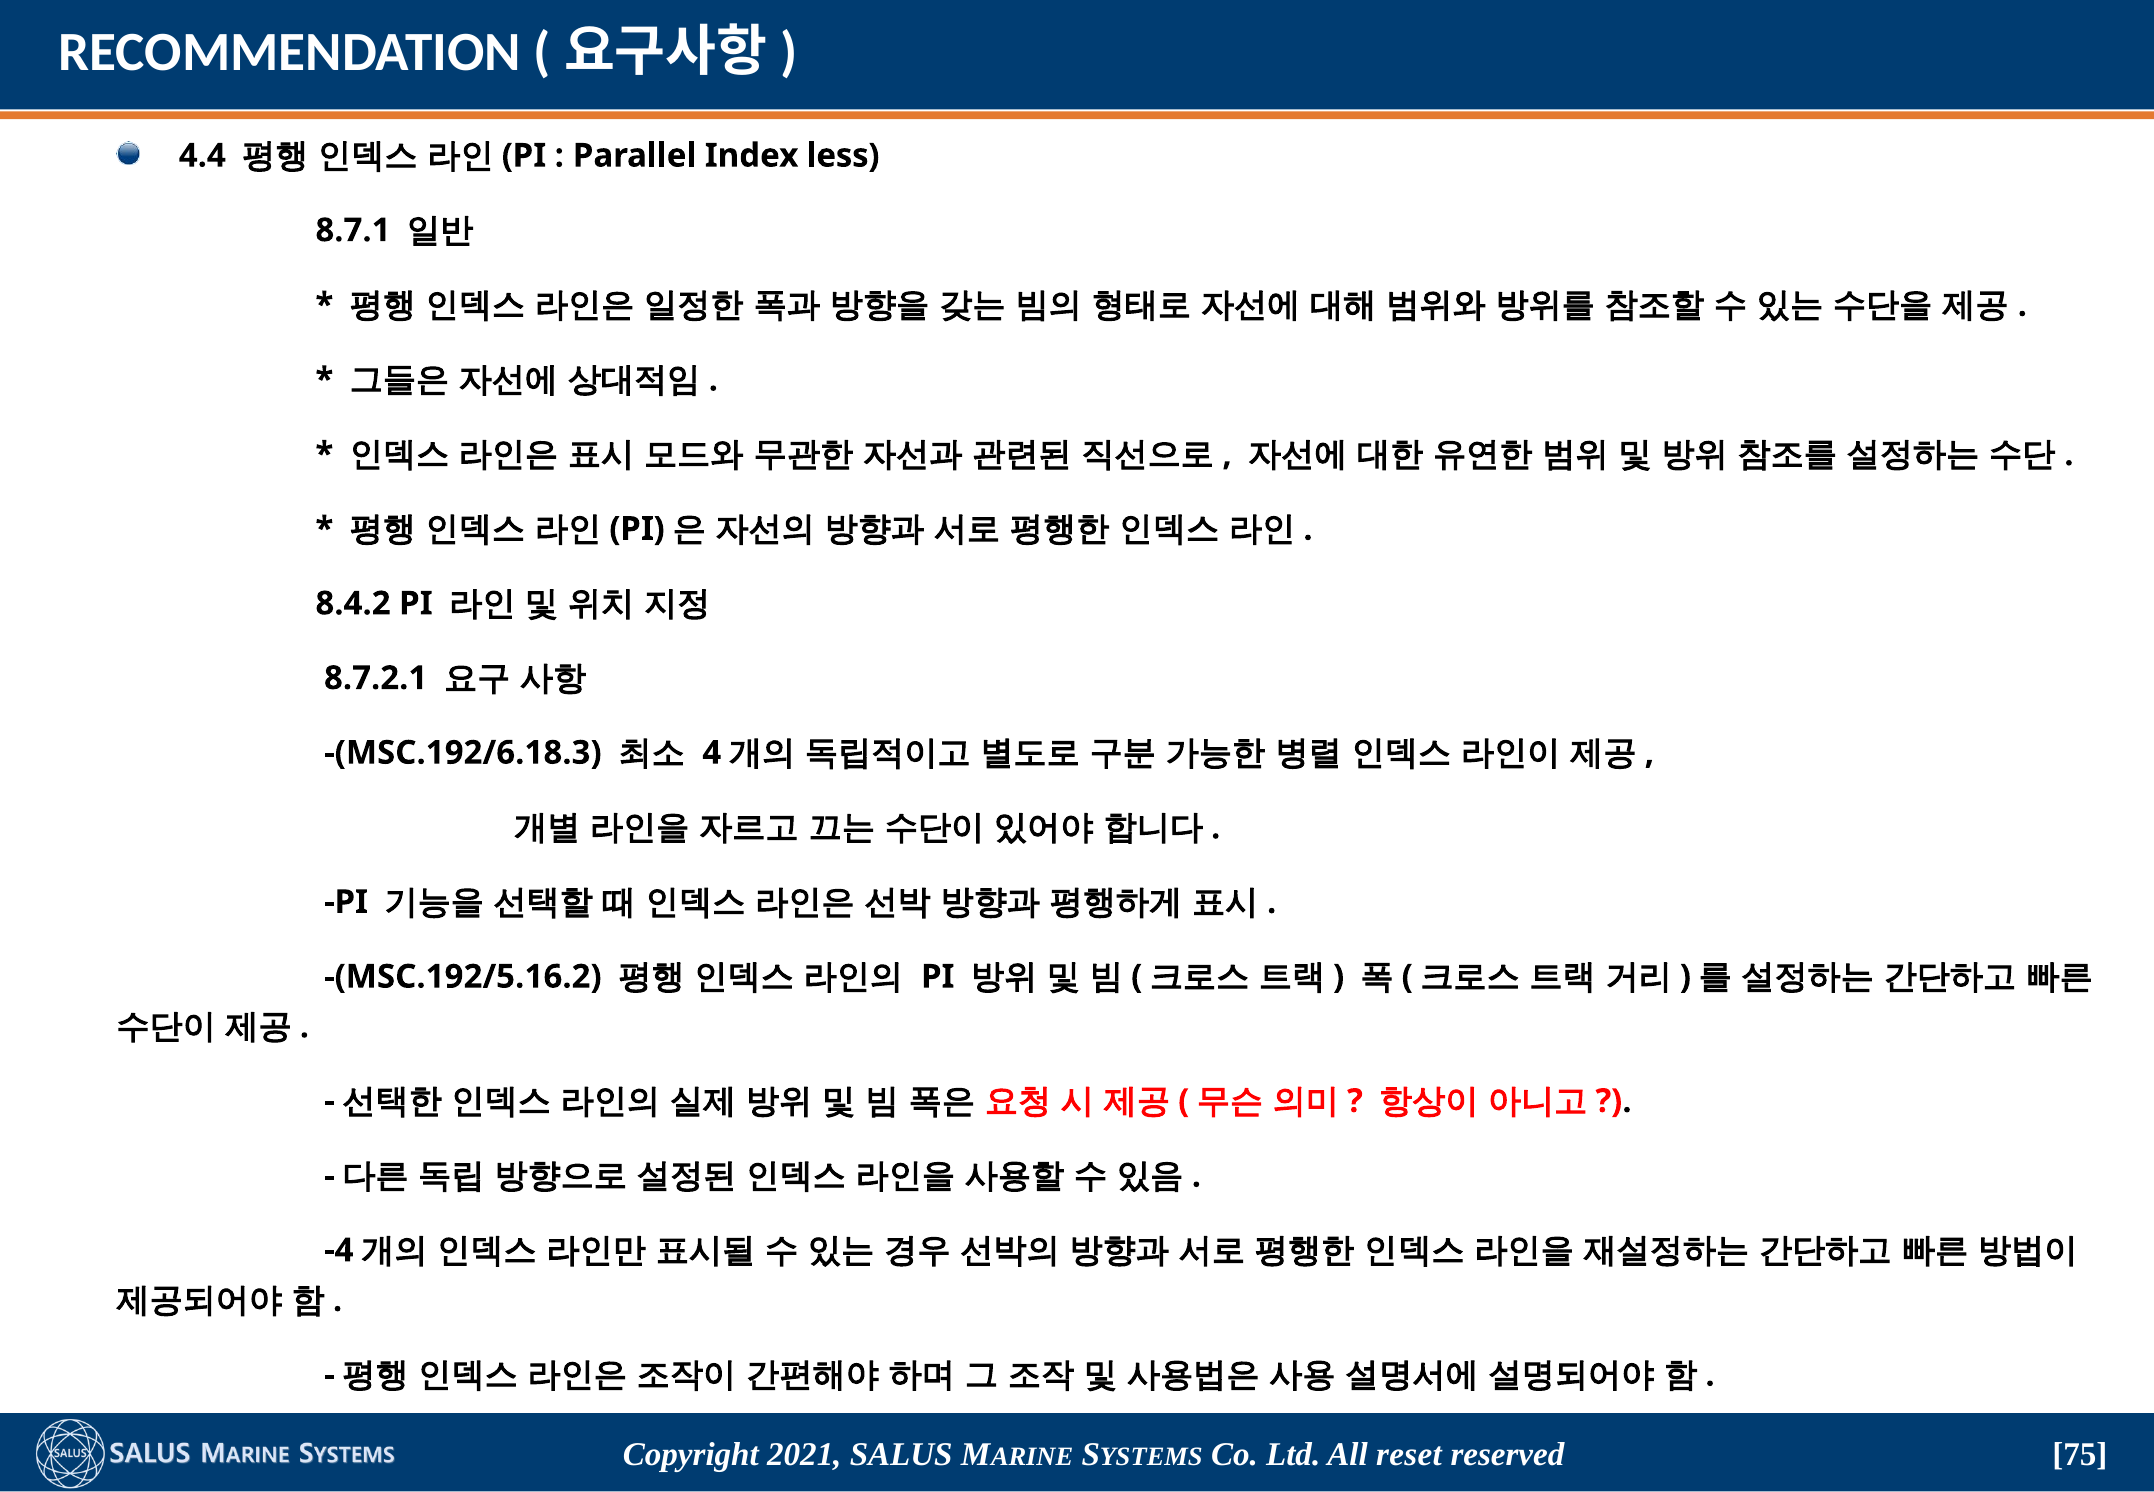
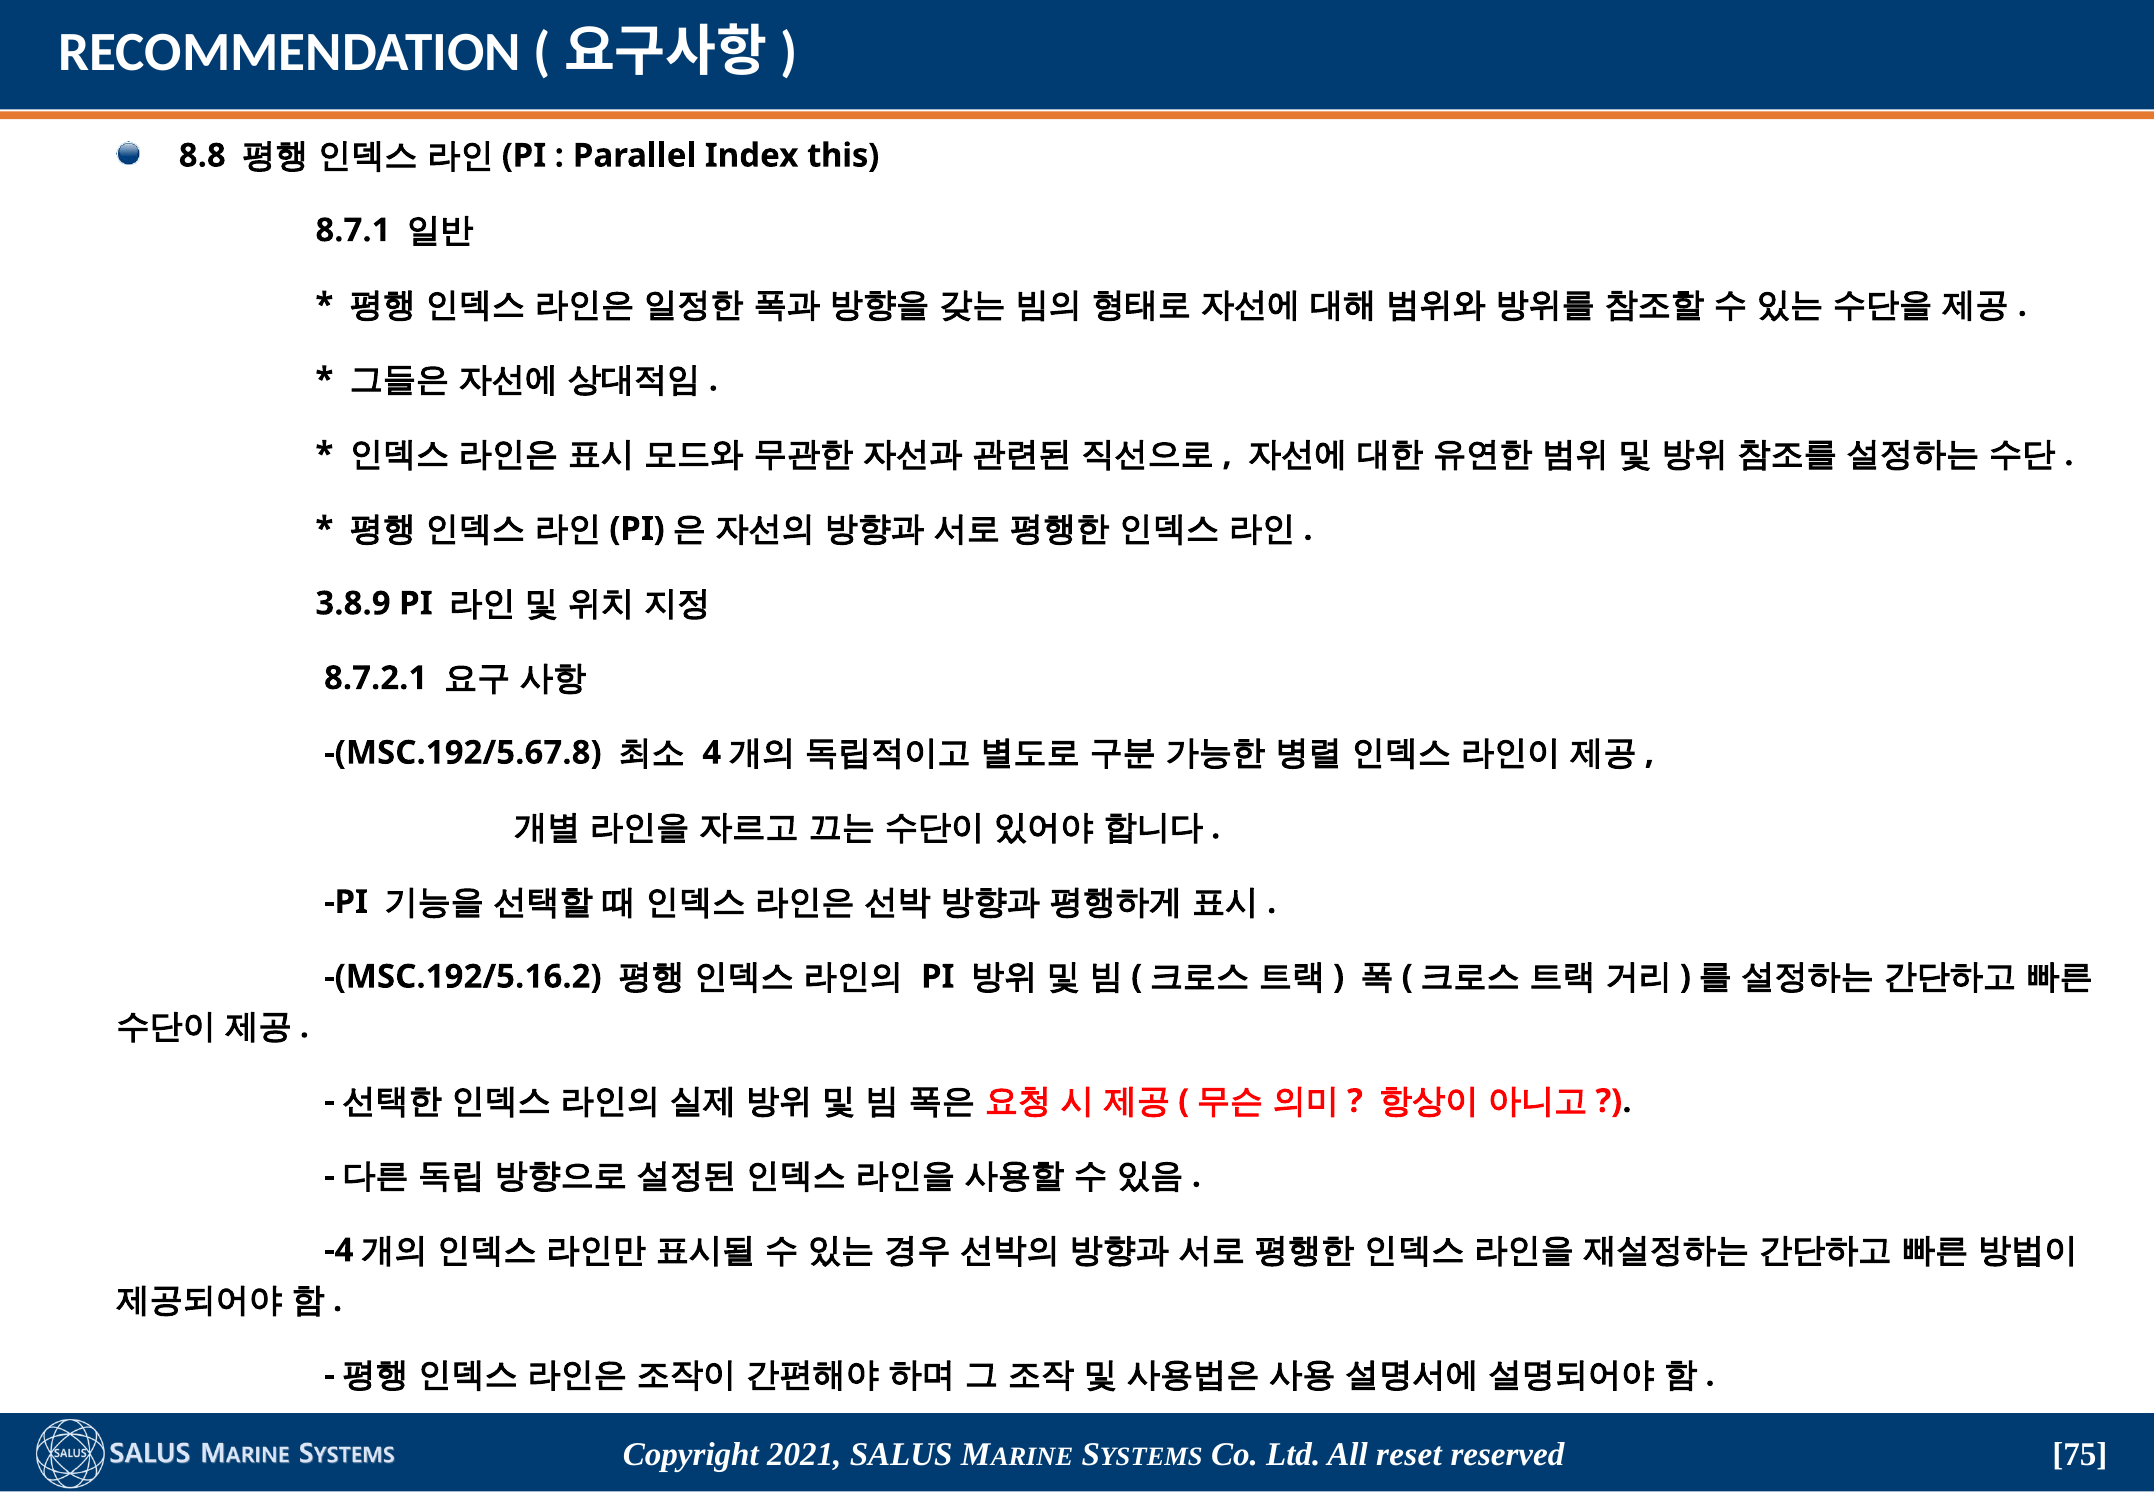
4.4: 4.4 -> 8.8 (202, 156)
less: less -> this (843, 156)
8.4.2: 8.4.2 -> 3.8.9 (353, 603)
-(MSC.192/6.18.3: -(MSC.192/6.18.3 -> -(MSC.192/5.67.8 (463, 752)
